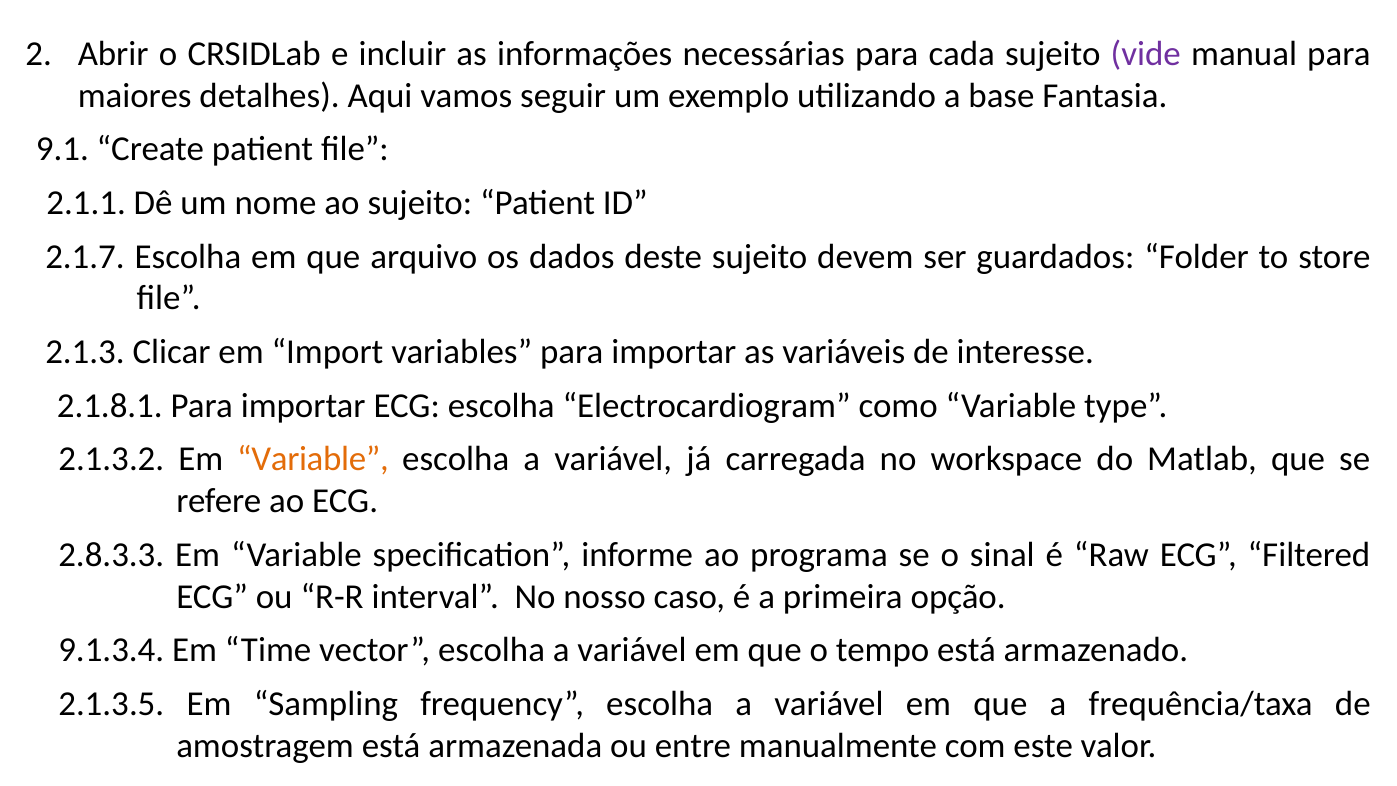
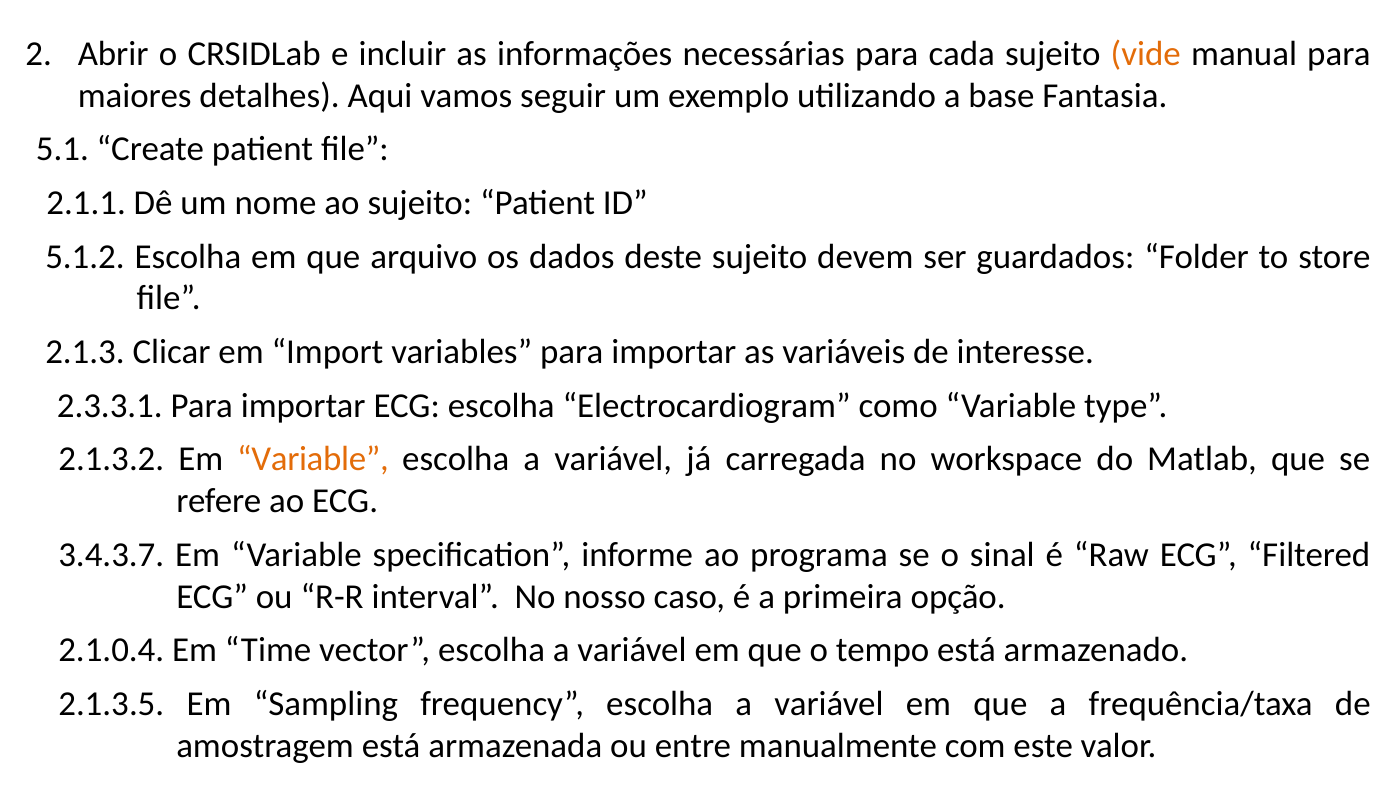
vide colour: purple -> orange (1146, 54)
9.1: 9.1 -> 5.1 (62, 149)
2.1.7: 2.1.7 -> 5.1.2 (85, 256)
2.1.8.1: 2.1.8.1 -> 2.3.3.1 (110, 405)
2.8.3.3: 2.8.3.3 -> 3.4.3.7 (111, 554)
9.1.3.4: 9.1.3.4 -> 2.1.0.4 (111, 650)
